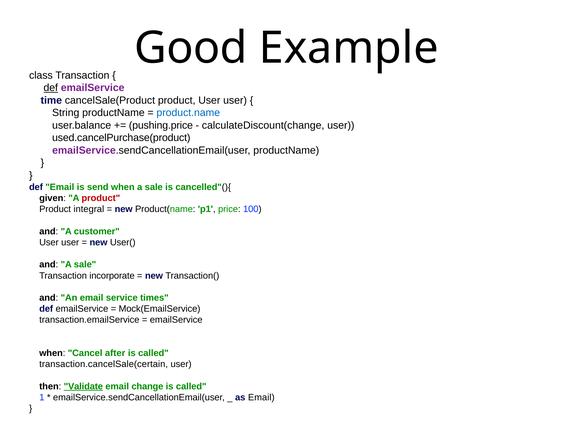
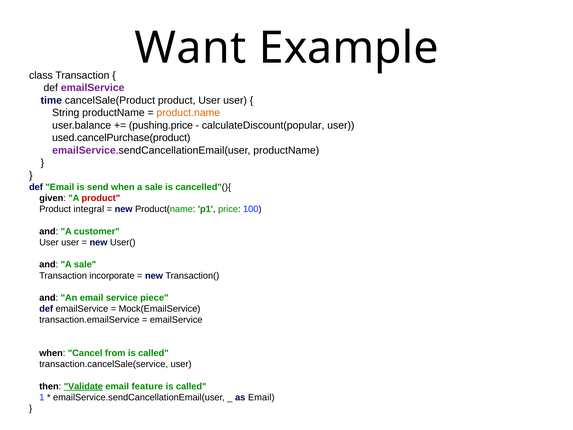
Good: Good -> Want (190, 48)
def underline: present -> none (51, 88)
product.name colour: blue -> orange (188, 113)
calculateDiscount(change: calculateDiscount(change -> calculateDiscount(popular (263, 125)
times: times -> piece (154, 298)
after: after -> from (115, 353)
transaction.cancelSale(certain: transaction.cancelSale(certain -> transaction.cancelSale(service (104, 364)
change: change -> feature (147, 386)
